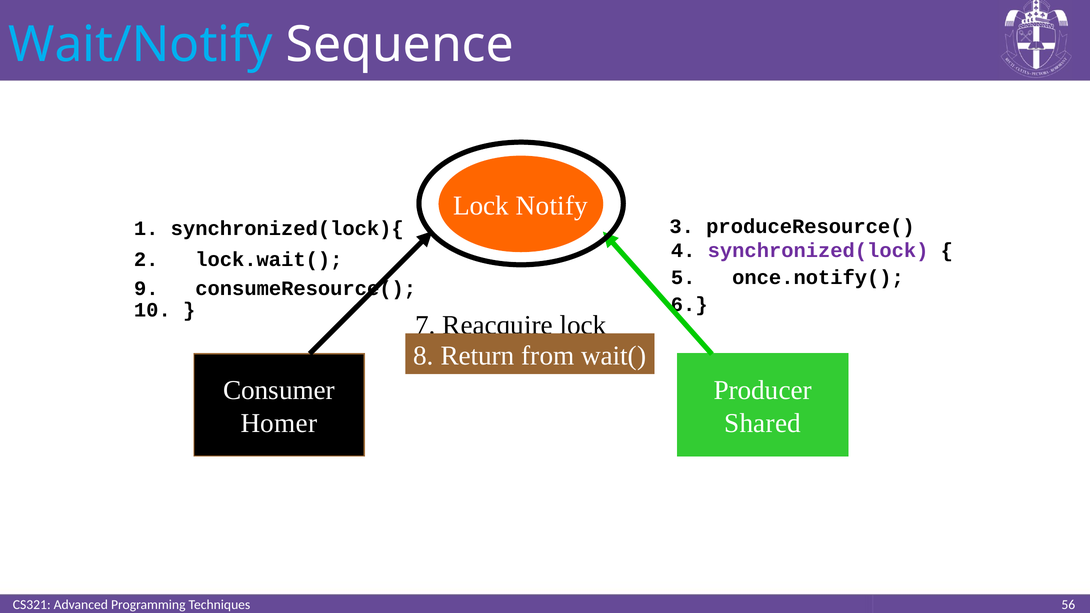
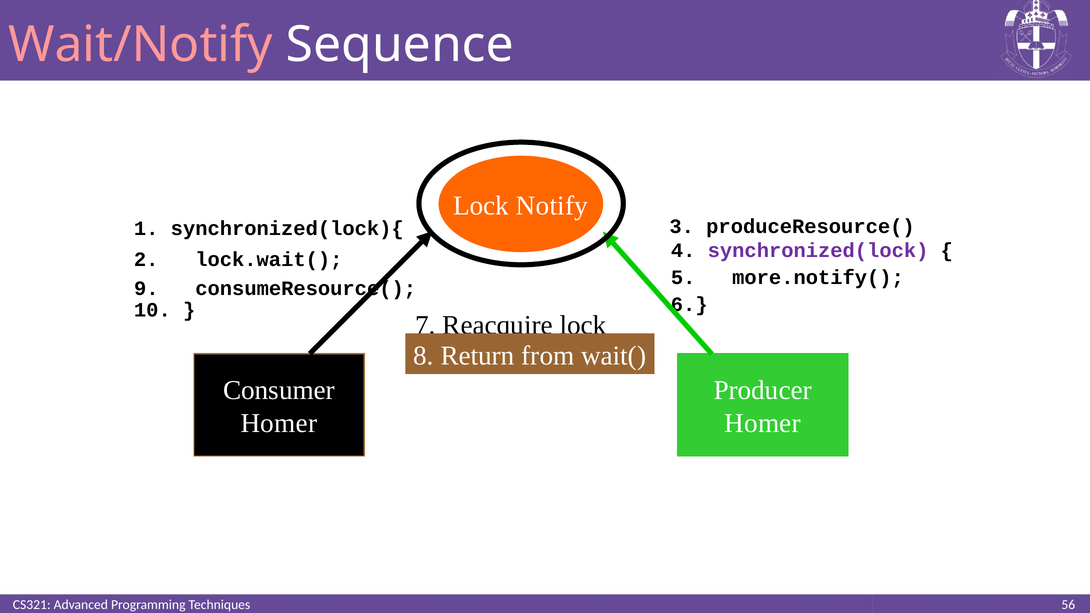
Wait/Notify colour: light blue -> pink (140, 45)
once.notify(: once.notify( -> more.notify( (818, 278)
Shared: Shared -> Homer (763, 423)
